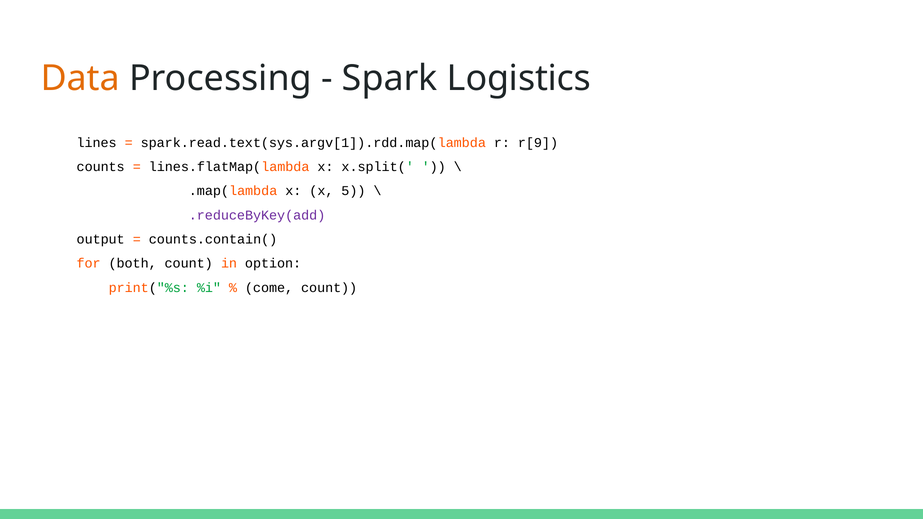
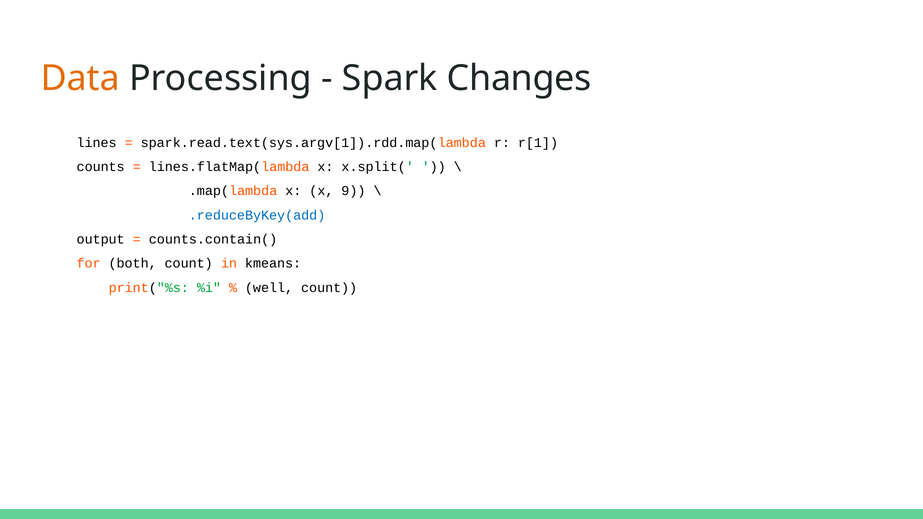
Logistics: Logistics -> Changes (519, 78)
r[9: r[9 -> r[1 (538, 143)
5: 5 -> 9 (353, 191)
.reduceByKey(add colour: purple -> blue (257, 215)
option: option -> kmeans (273, 264)
come: come -> well (269, 288)
